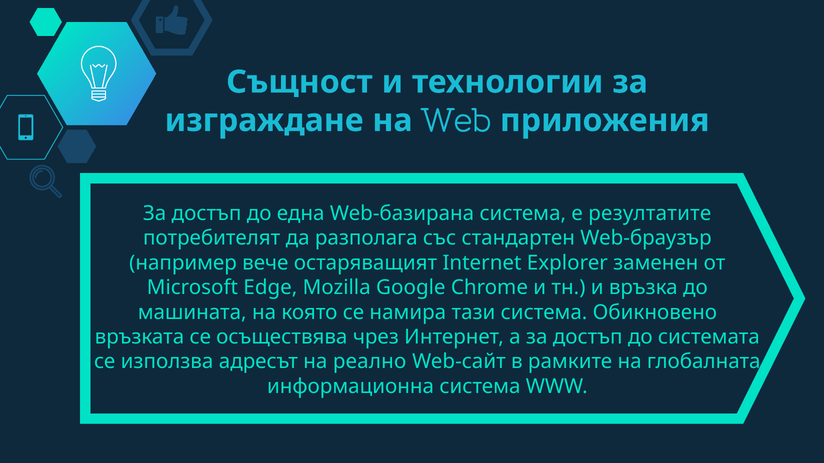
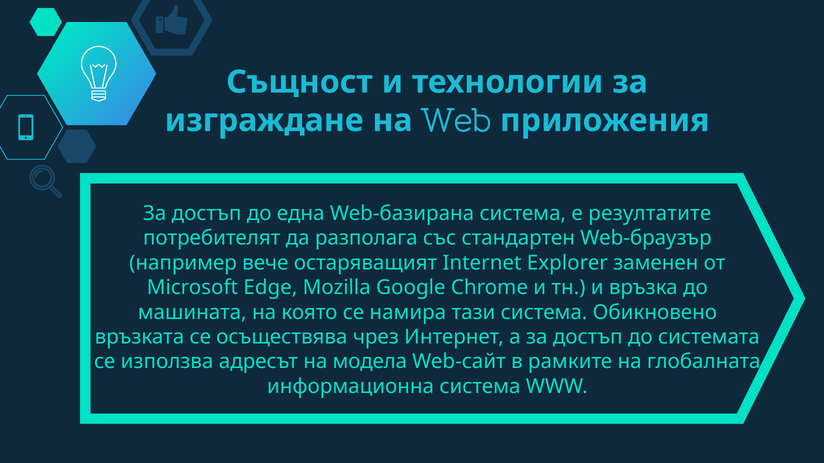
реално: реално -> модела (370, 362)
